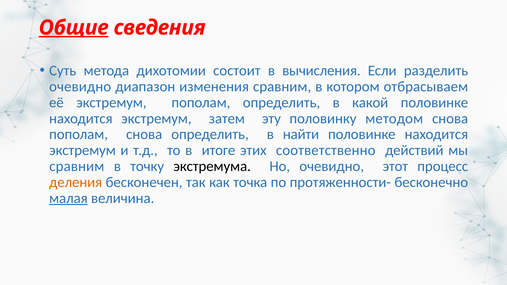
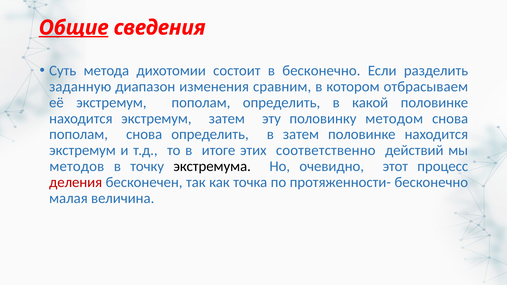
в вычисления: вычисления -> бесконечно (321, 71)
очевидно: очевидно -> заданную (80, 87)
в найти: найти -> затем (301, 134)
сравним: сравним -> методов (77, 166)
деления colour: orange -> red (76, 182)
малая underline: present -> none (68, 198)
